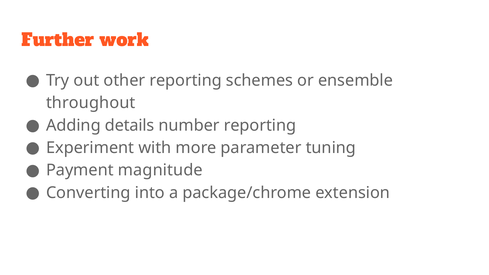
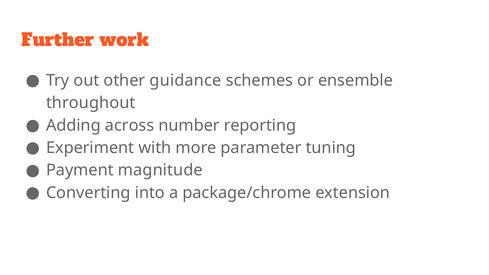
other reporting: reporting -> guidance (186, 80)
details: details -> across (130, 125)
